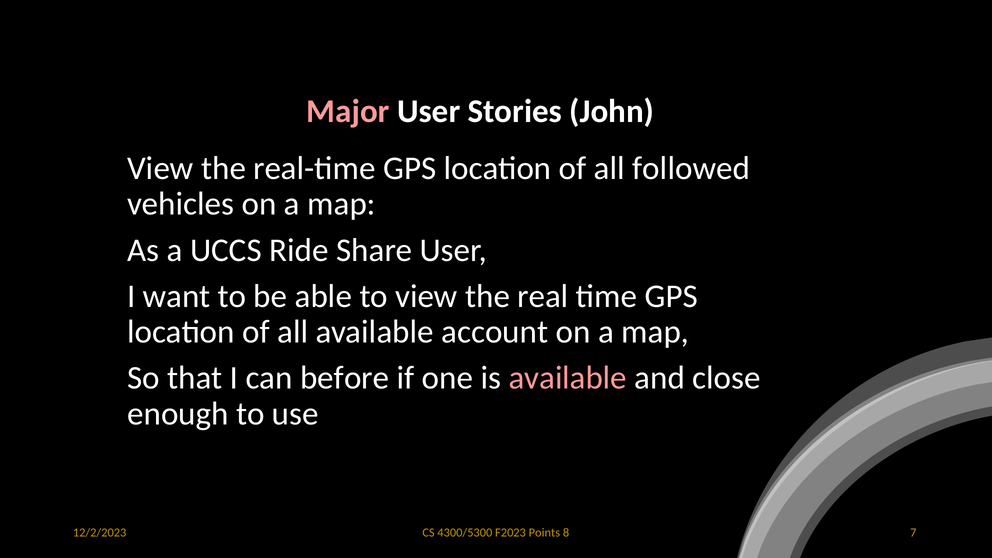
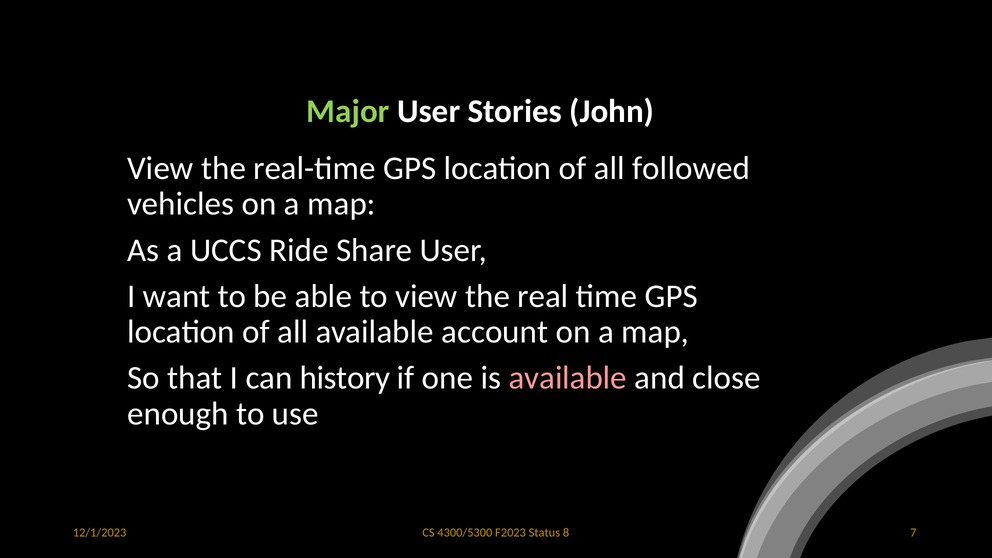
Major colour: pink -> light green (348, 111)
before: before -> history (345, 378)
12/2/2023: 12/2/2023 -> 12/1/2023 (100, 533)
Points: Points -> Status (544, 533)
